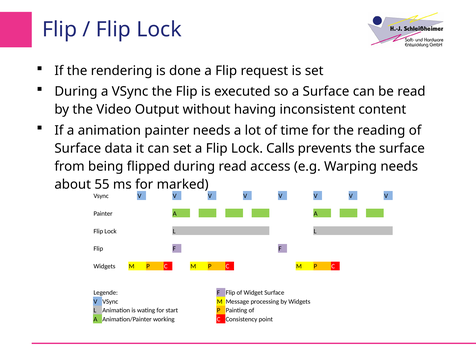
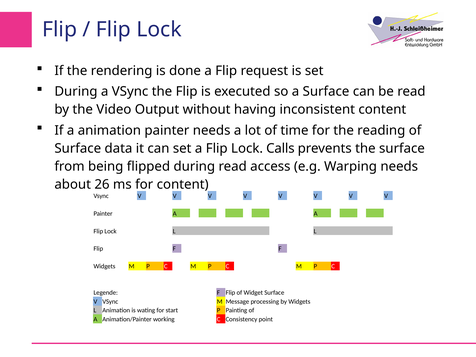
55: 55 -> 26 (102, 185)
marked: marked -> content (183, 185)
